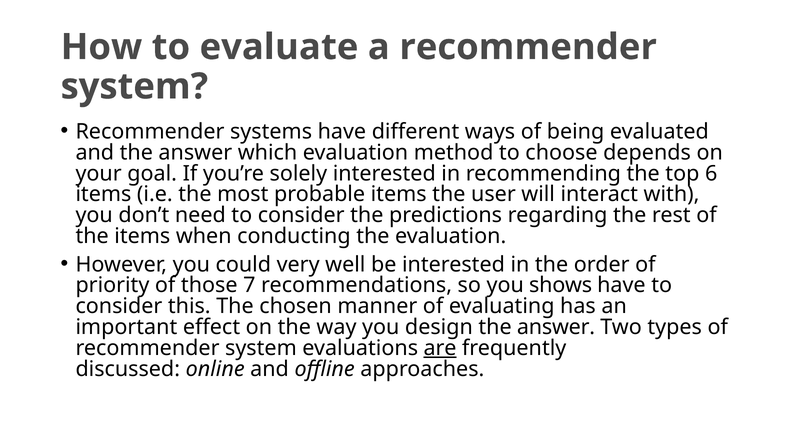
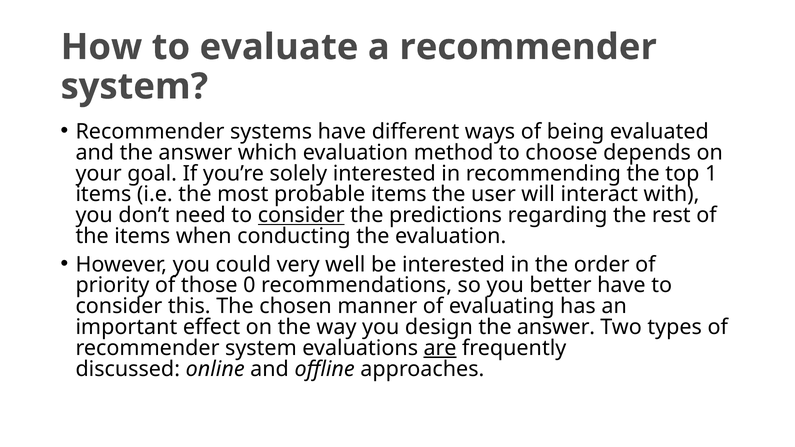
6: 6 -> 1 (711, 173)
consider underline: none -> present (301, 215)
7: 7 -> 0 (249, 286)
shows: shows -> better (560, 286)
